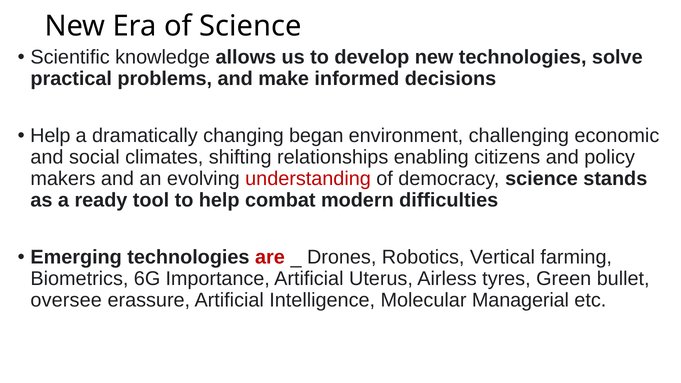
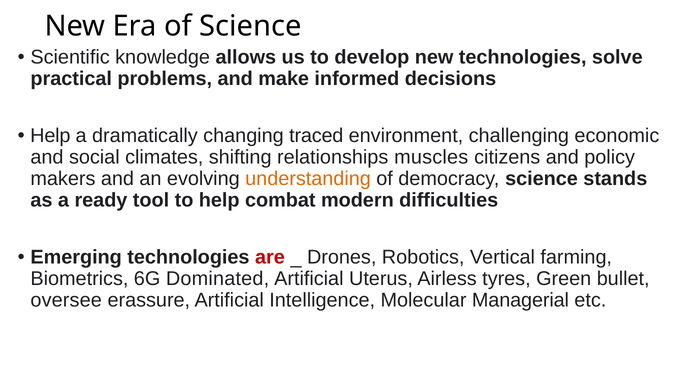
began: began -> traced (316, 136)
enabling: enabling -> muscles (431, 157)
understanding colour: red -> orange (308, 179)
Importance: Importance -> Dominated (218, 279)
